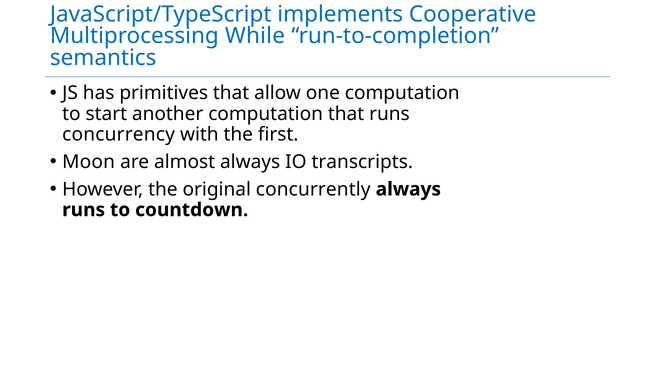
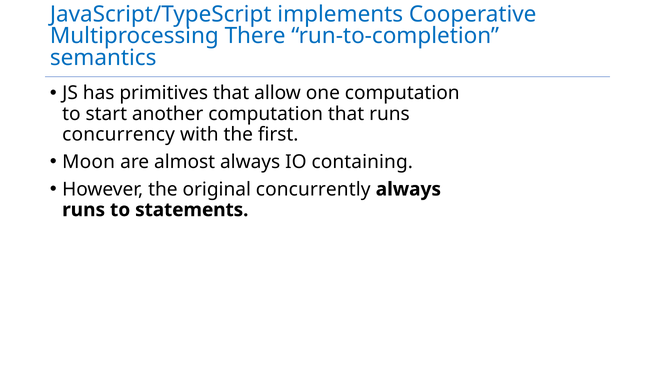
While: While -> There (255, 36)
transcripts: transcripts -> containing (362, 162)
countdown: countdown -> statements (192, 210)
